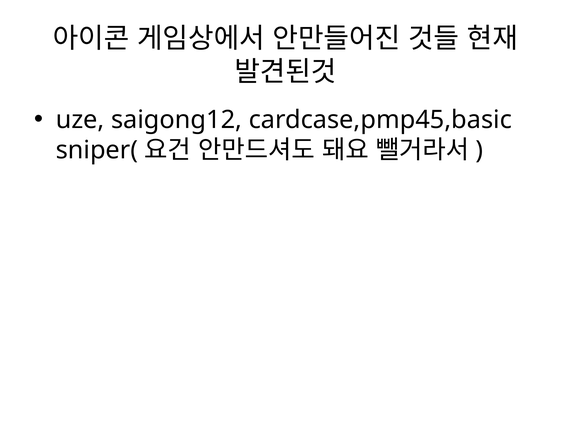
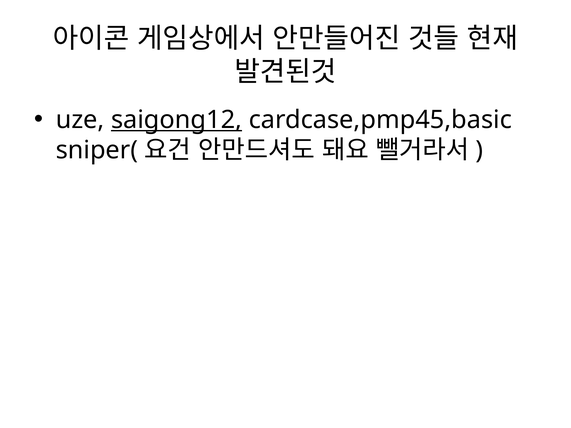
saigong12 underline: none -> present (177, 120)
